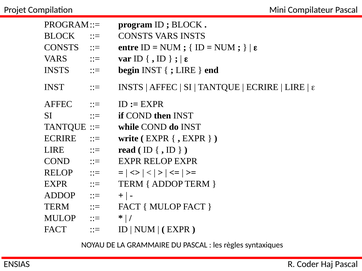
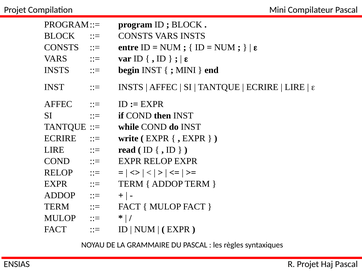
LIRE: LIRE -> MINI (186, 70)
R Coder: Coder -> Projet (308, 265)
